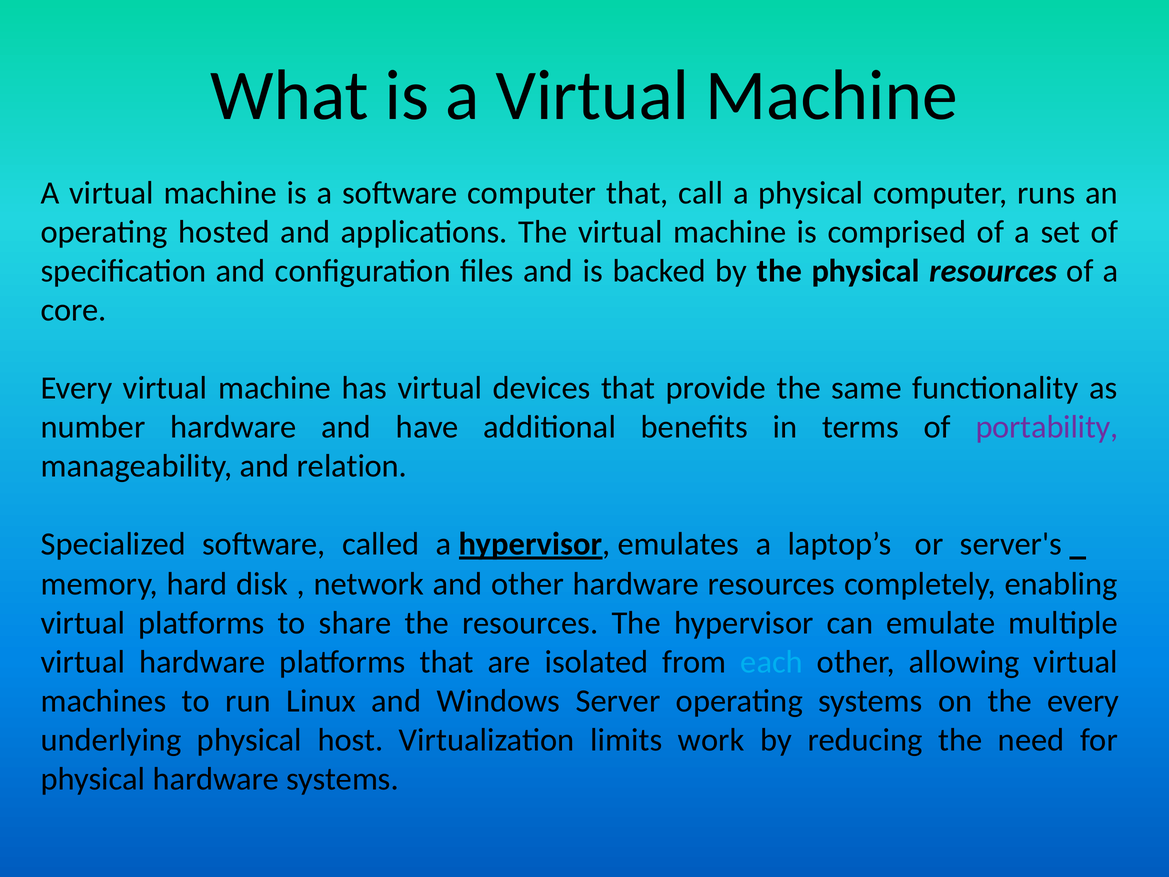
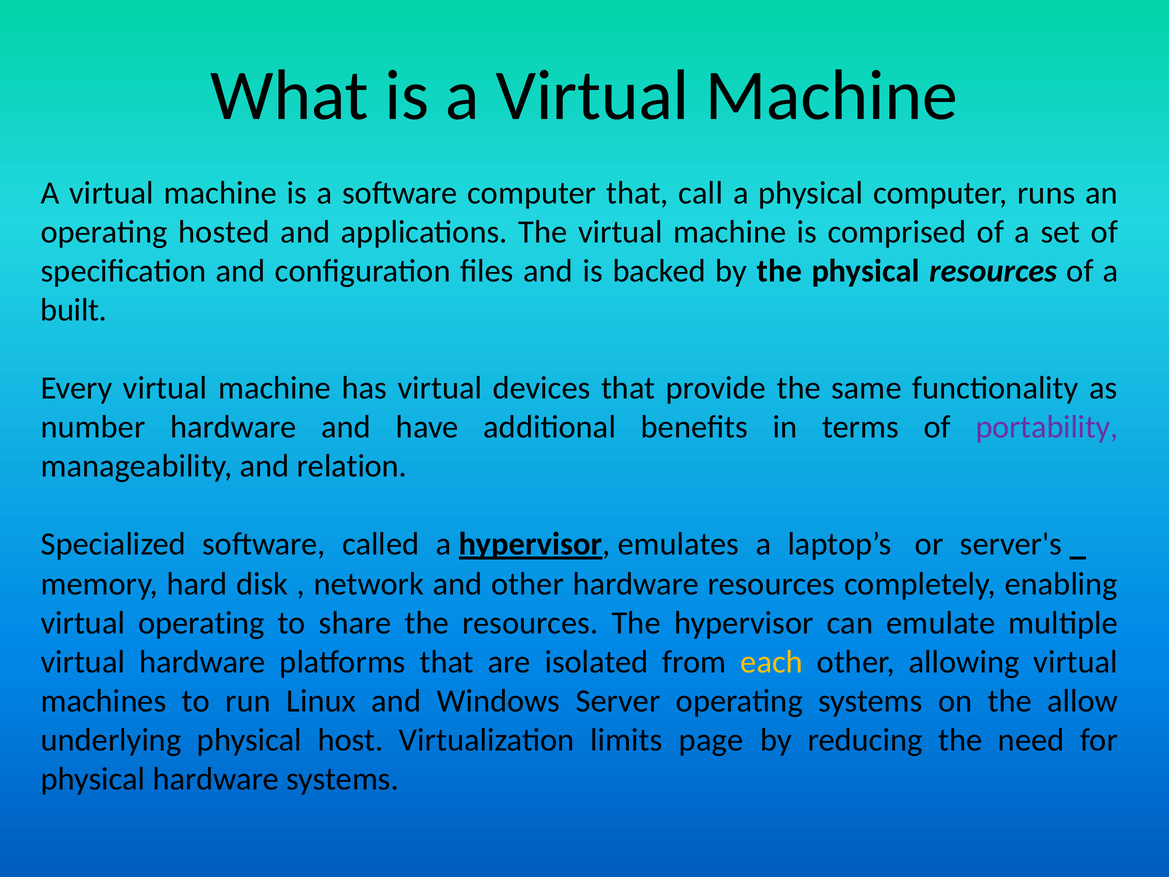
core: core -> built (74, 310)
virtual platforms: platforms -> operating (202, 623)
each colour: light blue -> yellow (772, 662)
the every: every -> allow (1083, 701)
work: work -> page (711, 740)
